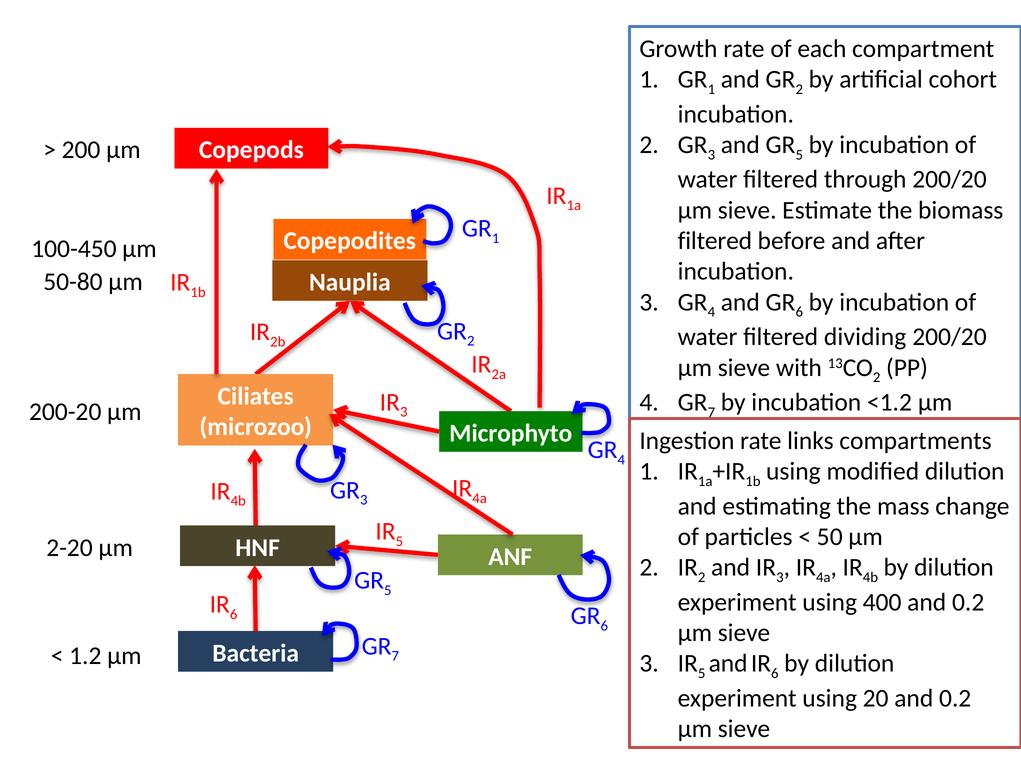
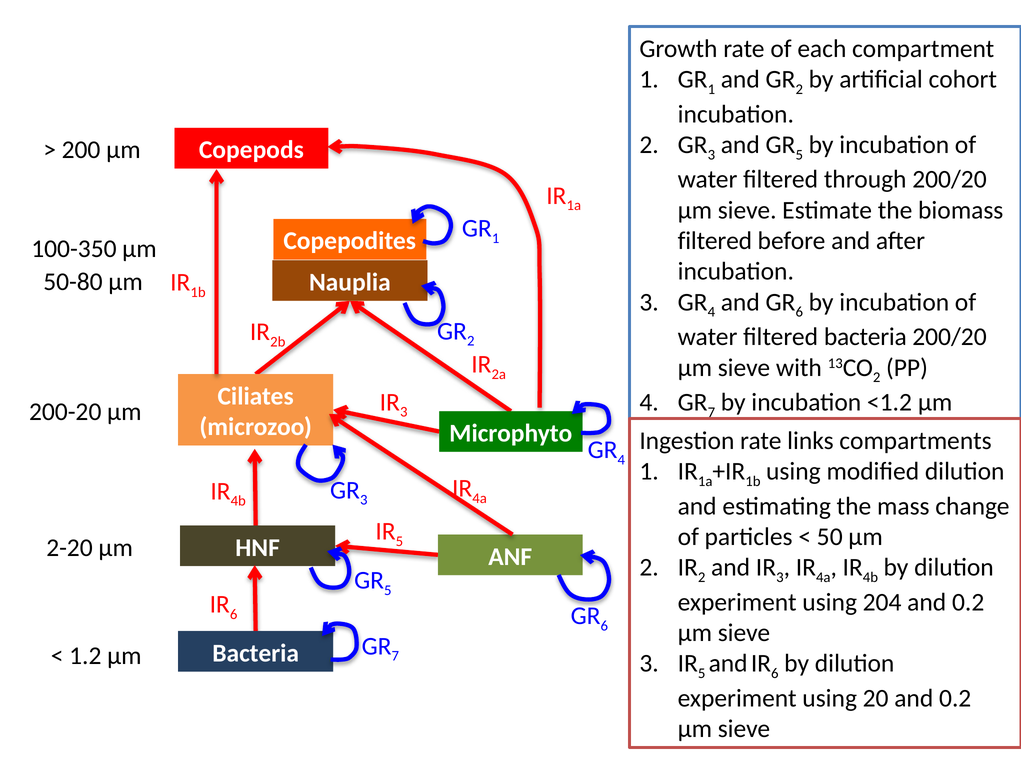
100-450: 100-450 -> 100-350 (74, 249)
filtered dividing: dividing -> bacteria (865, 337)
400: 400 -> 204 (882, 602)
